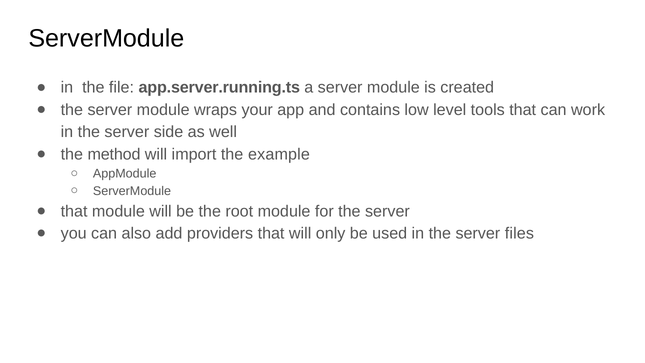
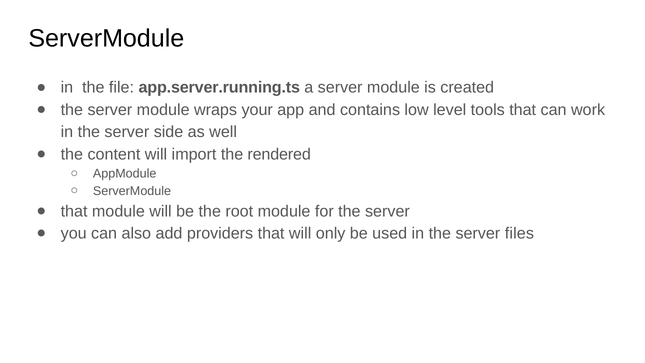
method: method -> content (114, 154)
example: example -> rendered (279, 154)
